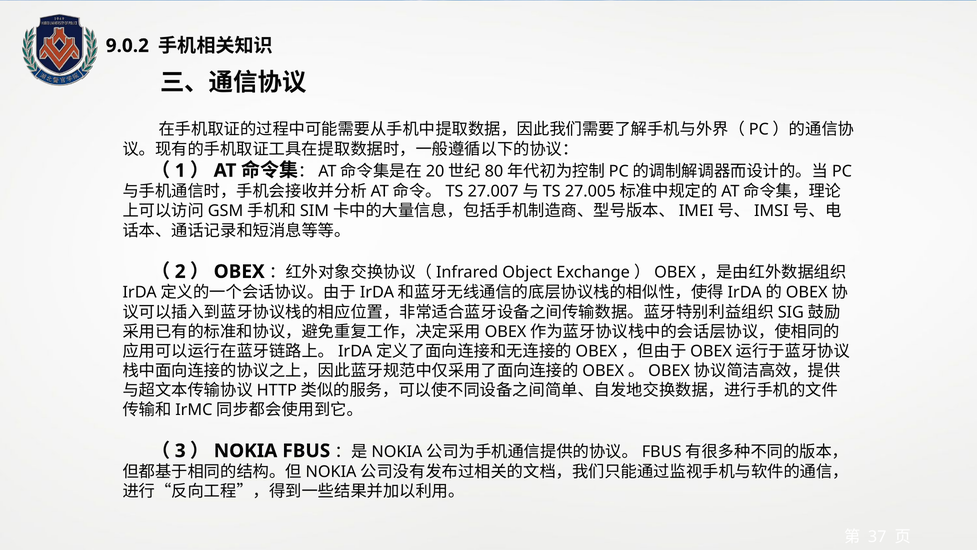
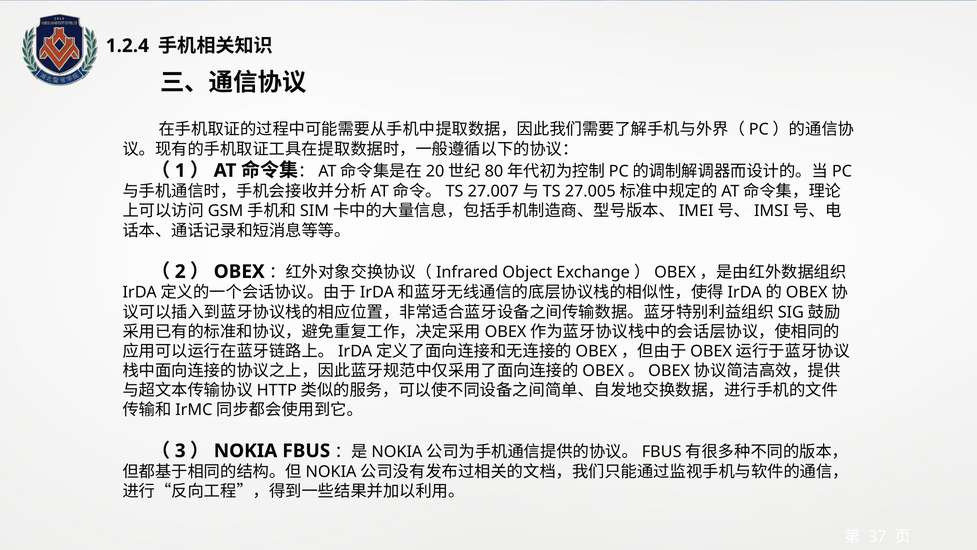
9.0.2: 9.0.2 -> 1.2.4 (127, 46)
